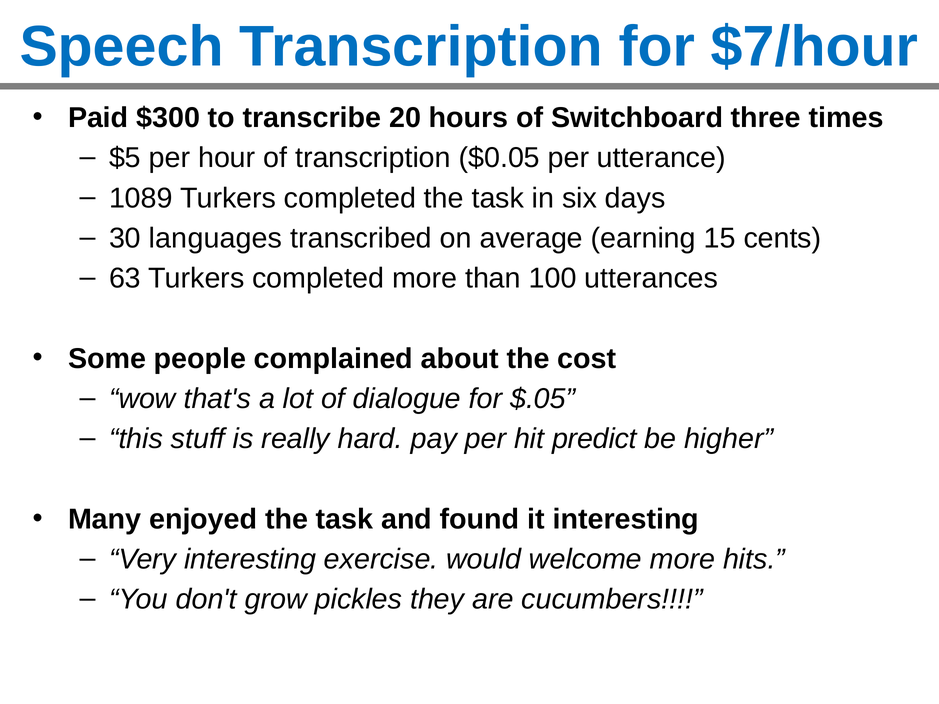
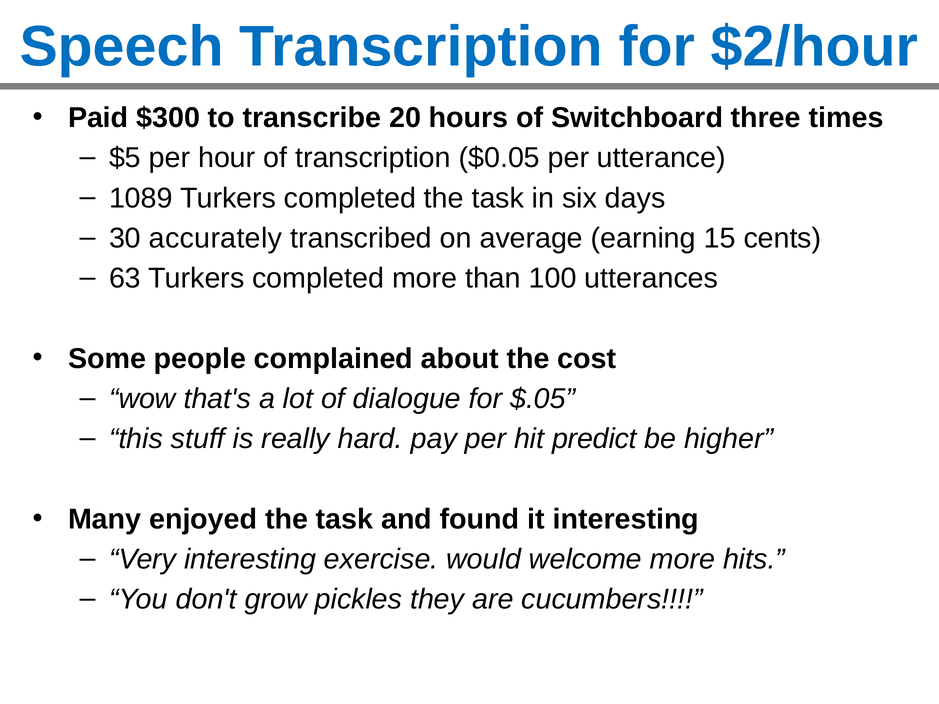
$7/hour: $7/hour -> $2/hour (814, 47)
languages: languages -> accurately (215, 238)
